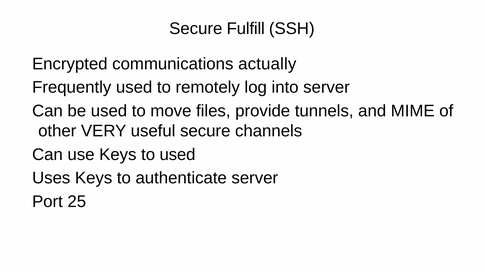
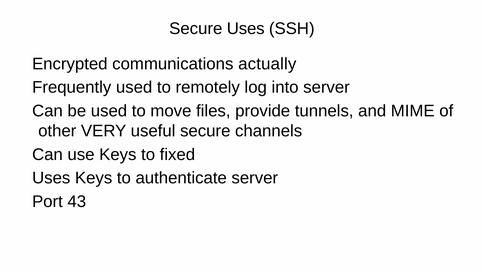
Secure Fulfill: Fulfill -> Uses (246, 29)
to used: used -> fixed (177, 155)
25: 25 -> 43 (77, 202)
